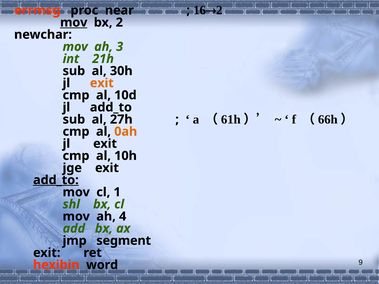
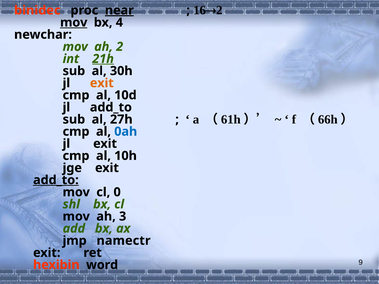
errmsg: errmsg -> binidec (37, 10)
near underline: none -> present (119, 10)
bx 2: 2 -> 4 (119, 22)
ah 3: 3 -> 2 (120, 47)
21h underline: none -> present (103, 59)
0ah colour: orange -> blue (126, 132)
1: 1 -> 0 (117, 192)
4: 4 -> 3 (123, 217)
segment: segment -> namectr (124, 241)
